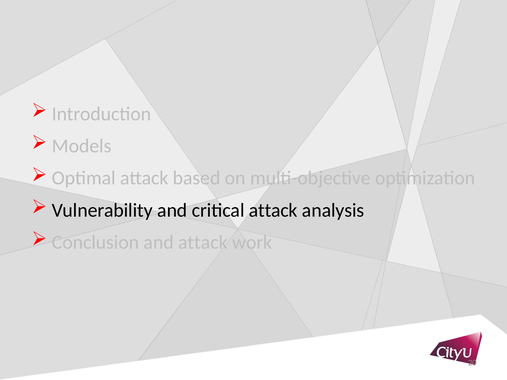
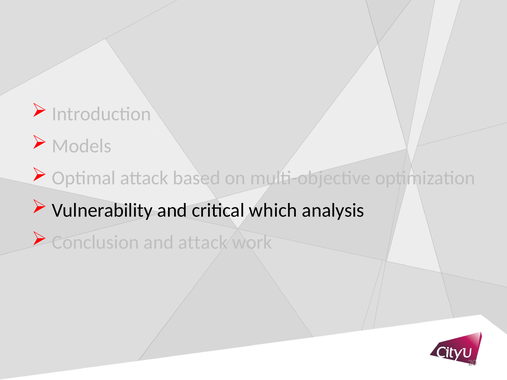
critical attack: attack -> which (273, 210)
